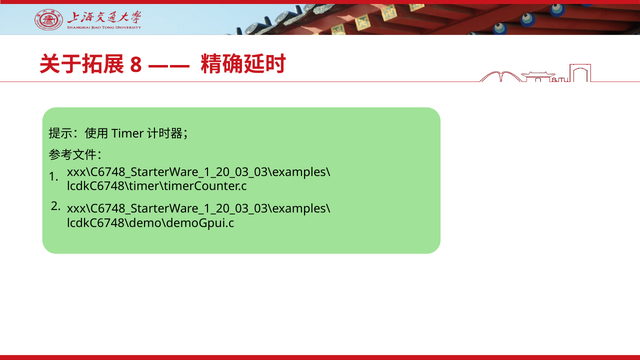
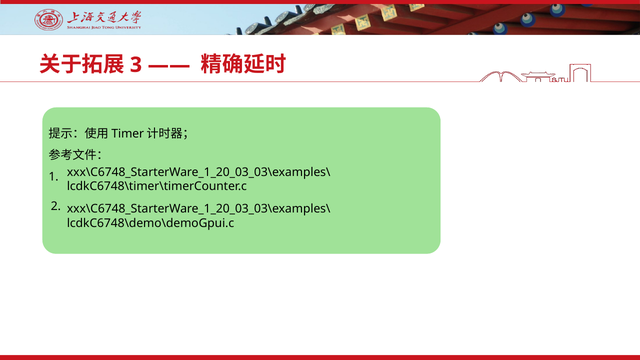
8: 8 -> 3 (136, 65)
